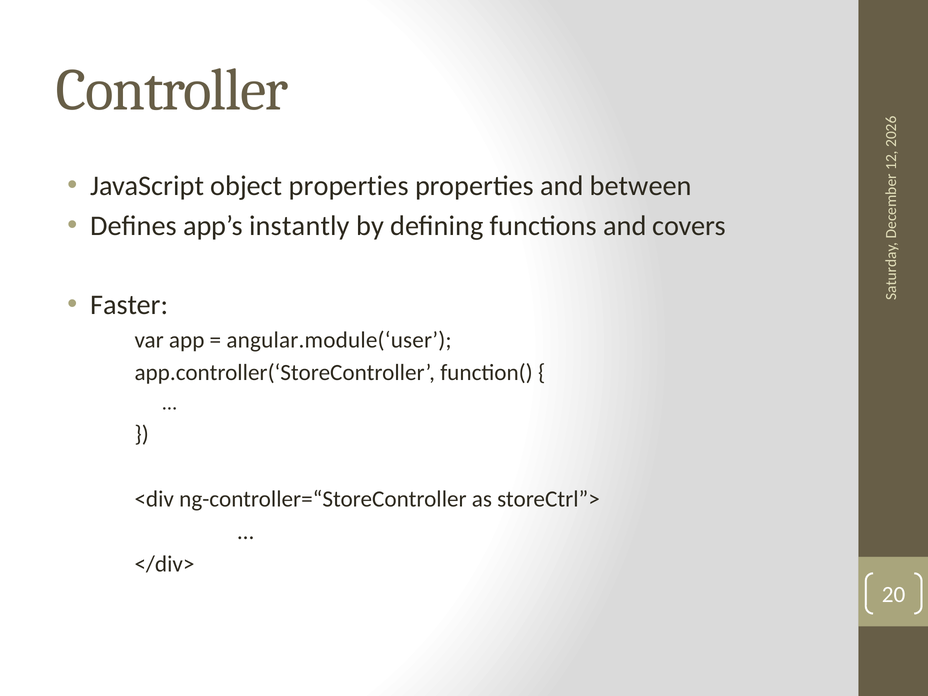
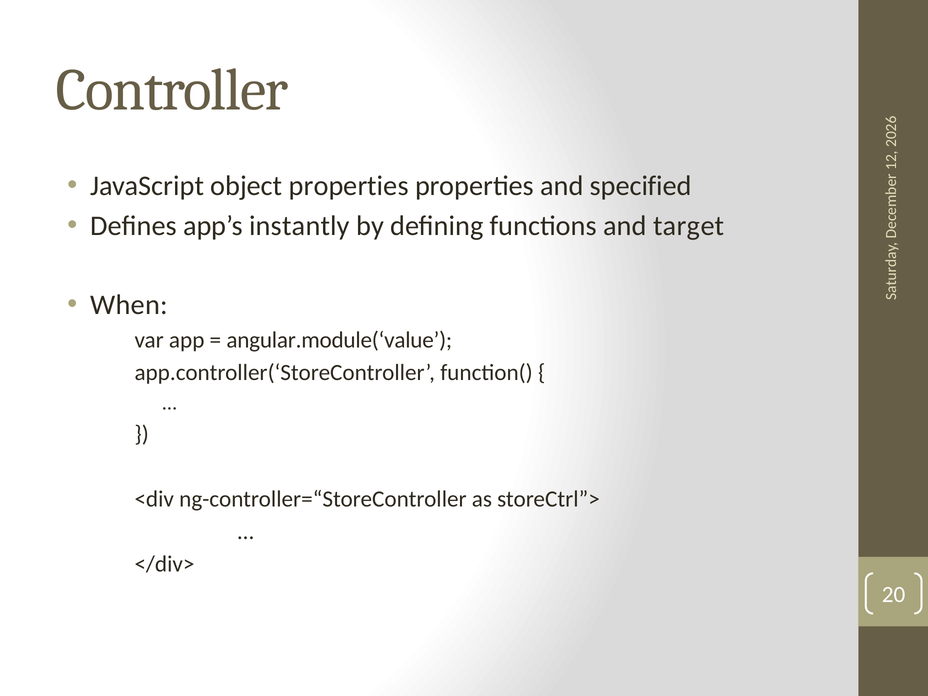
between: between -> specified (641, 186)
covers: covers -> target (689, 226)
Faster: Faster -> When (129, 305)
angular.module(‘user: angular.module(‘user -> angular.module(‘value (339, 340)
